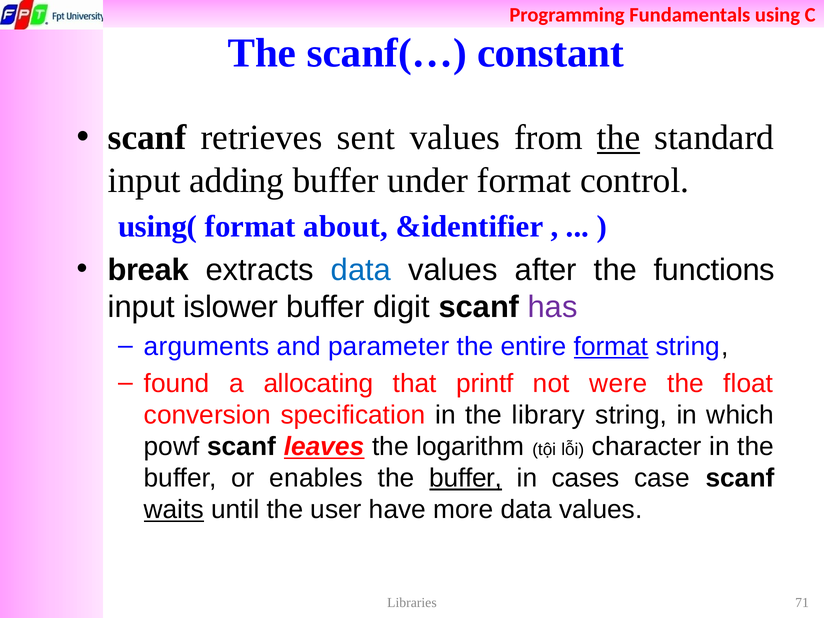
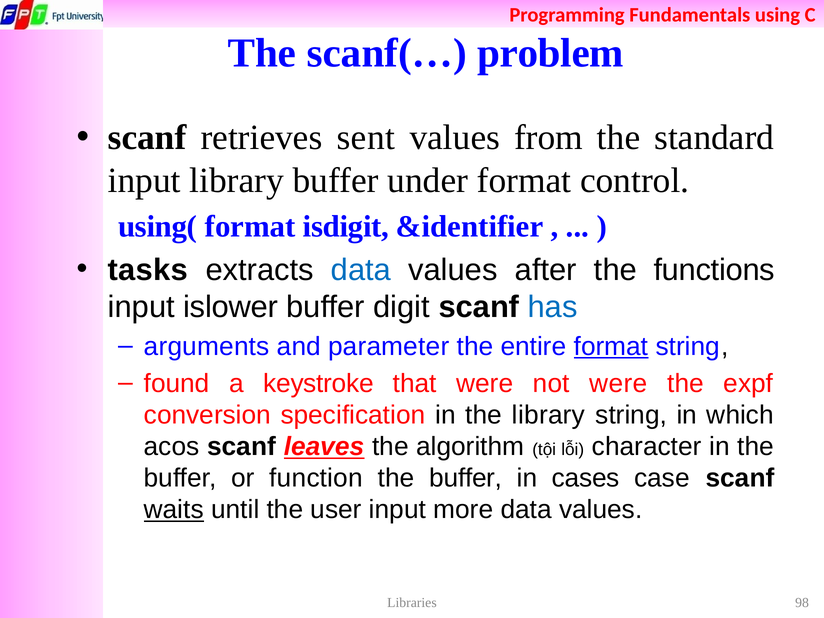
constant: constant -> problem (550, 53)
the underline: present -> none (619, 138)
input adding: adding -> library (237, 180)
about: about -> isdigit (346, 226)
break: break -> tasks (148, 270)
has colour: purple -> blue (553, 307)
allocating: allocating -> keystroke (319, 384)
that printf: printf -> were (485, 384)
float: float -> expf (748, 384)
powf: powf -> acos (172, 447)
logarithm: logarithm -> algorithm (470, 447)
enables: enables -> function (316, 478)
buffer underline: present -> none (466, 478)
user have: have -> input (397, 510)
71: 71 -> 98 (802, 602)
